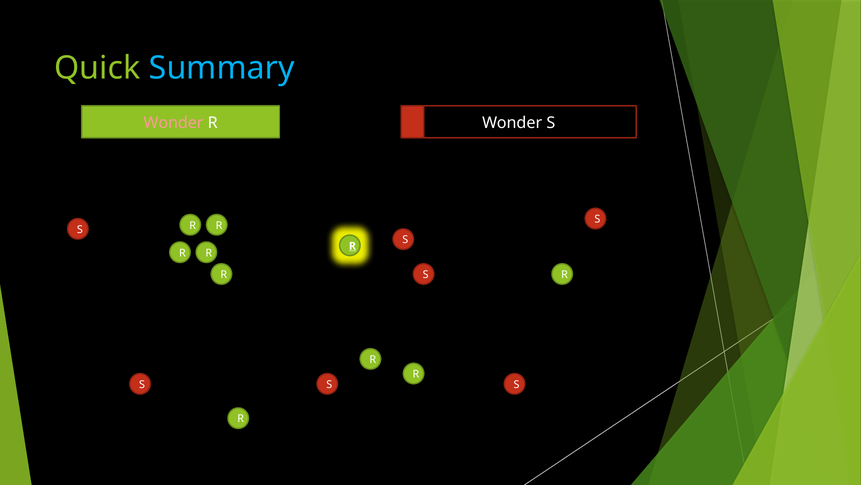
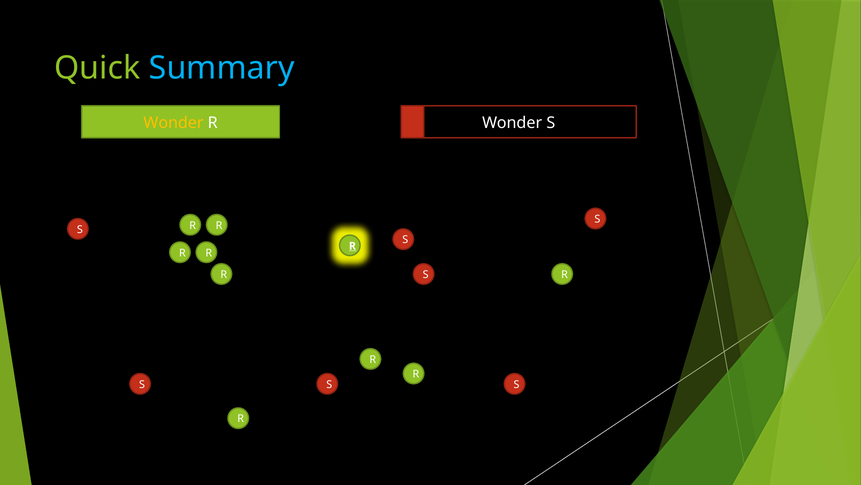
Wonder colour: pink -> yellow (173, 123)
